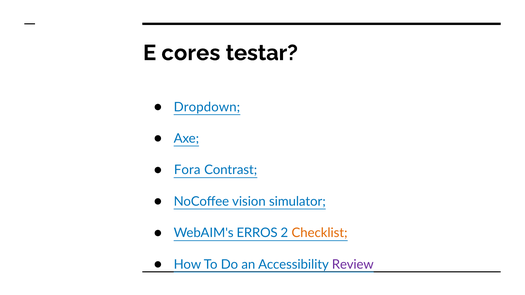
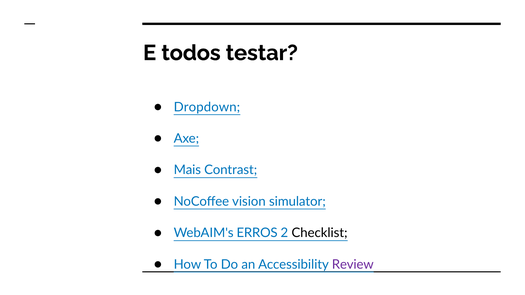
cores: cores -> todos (191, 53)
Fora: Fora -> Mais (187, 170)
Checklist colour: orange -> black (320, 233)
